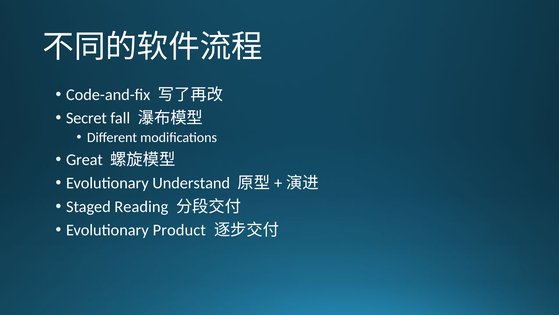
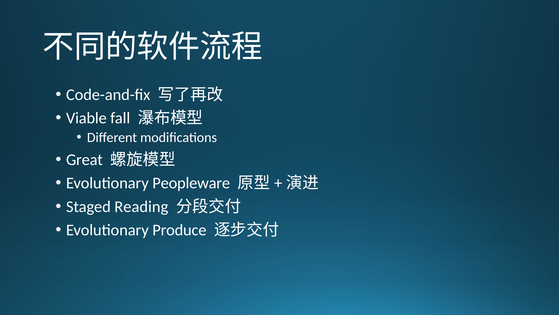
Secret: Secret -> Viable (86, 118)
Understand: Understand -> Peopleware (191, 183)
Product: Product -> Produce (179, 230)
